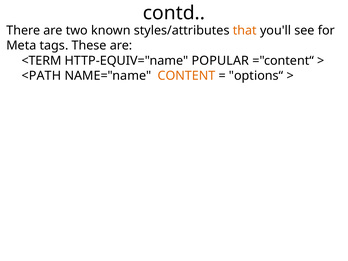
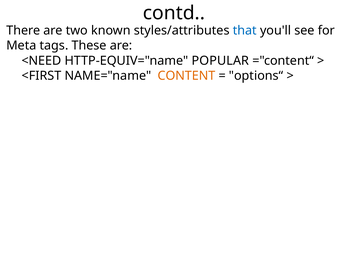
that colour: orange -> blue (245, 30)
<TERM: <TERM -> <NEED (41, 61)
<PATH: <PATH -> <FIRST (41, 76)
